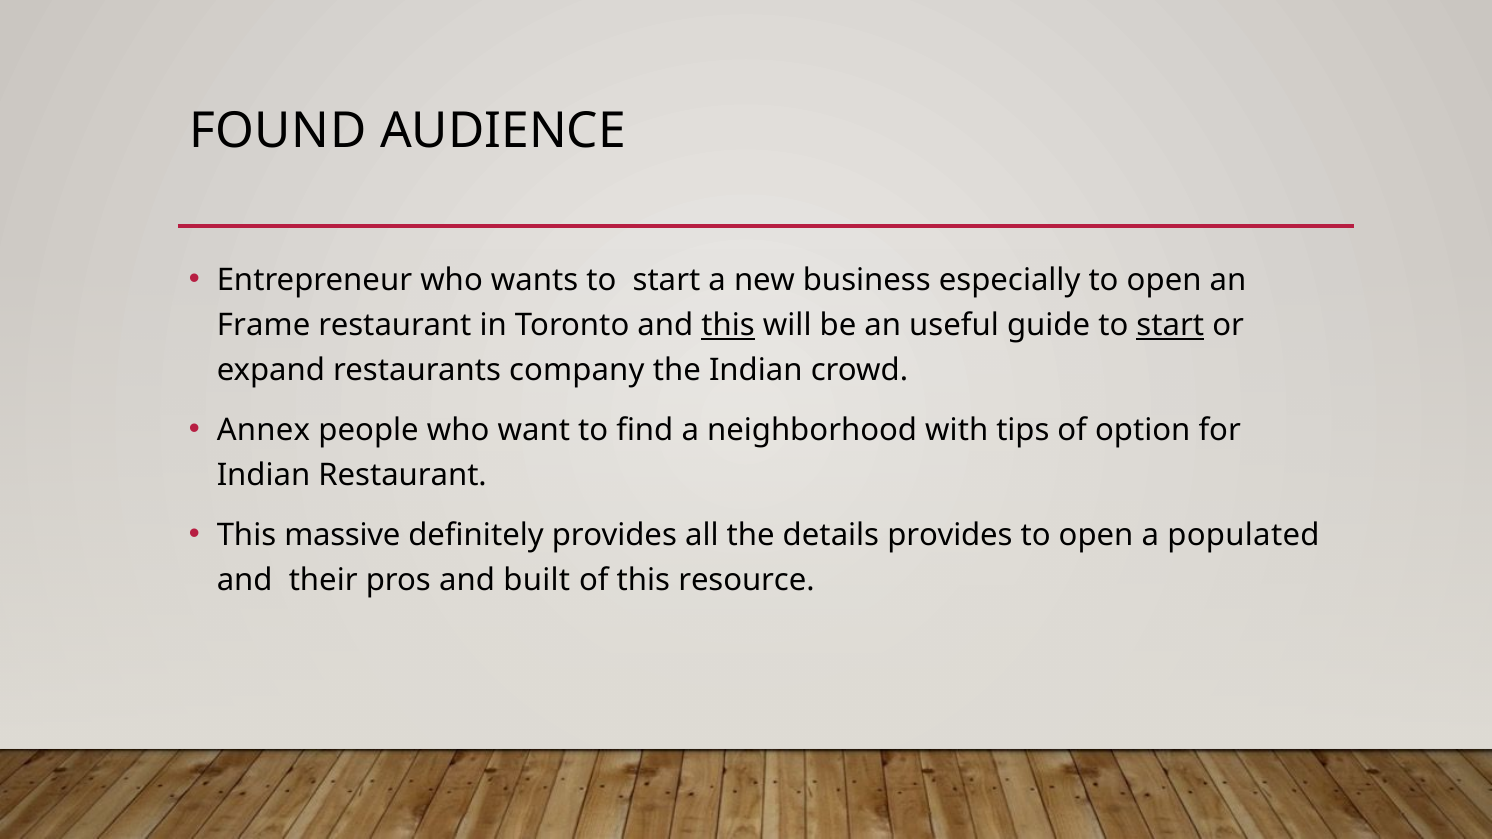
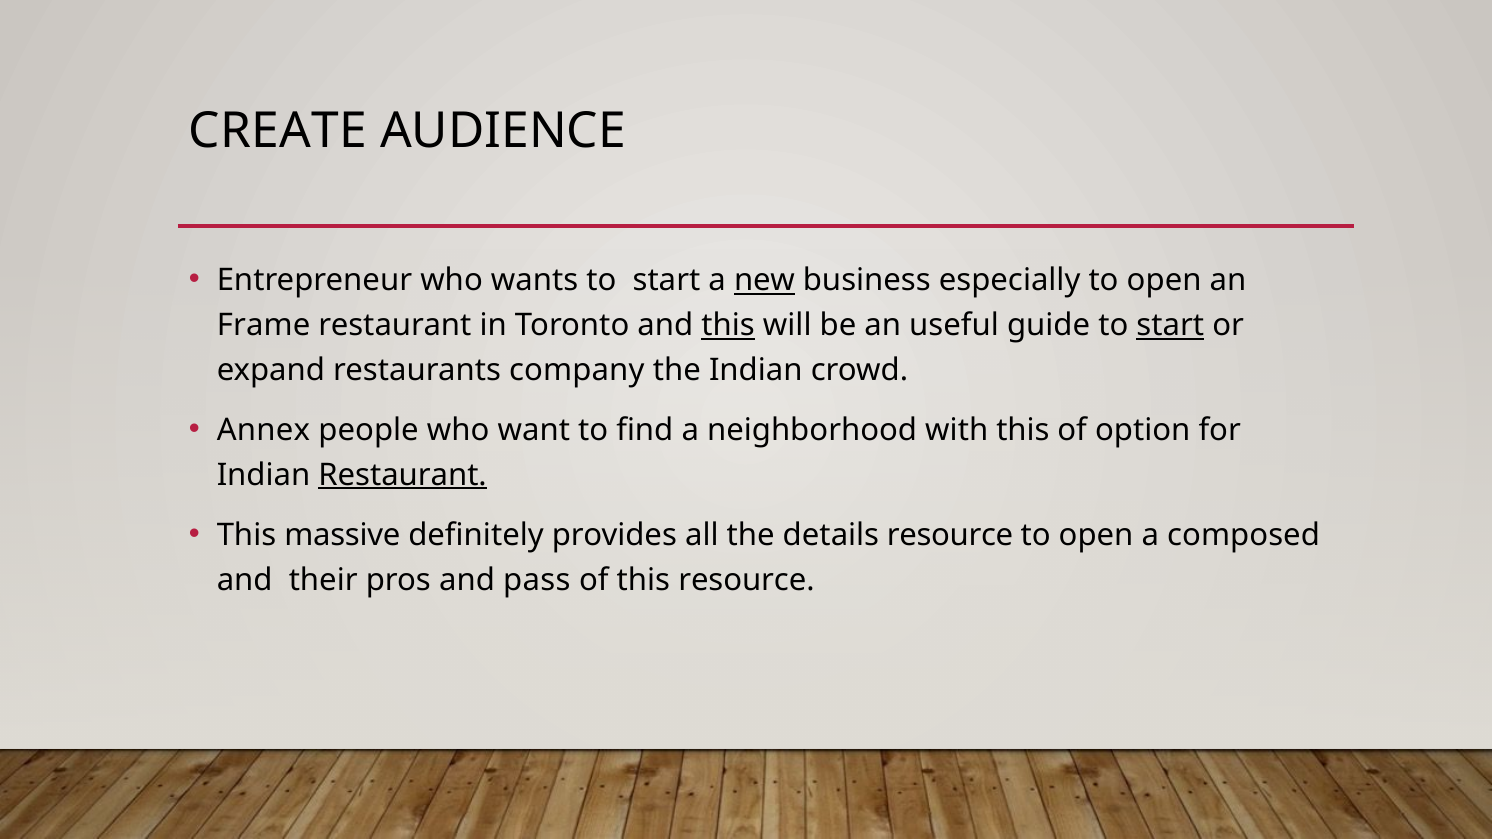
FOUND: FOUND -> CREATE (278, 131)
new underline: none -> present (764, 281)
with tips: tips -> this (1023, 430)
Restaurant underline: none -> present (403, 475)
details provides: provides -> resource (950, 535)
populated: populated -> composed (1244, 535)
built: built -> pass (537, 580)
